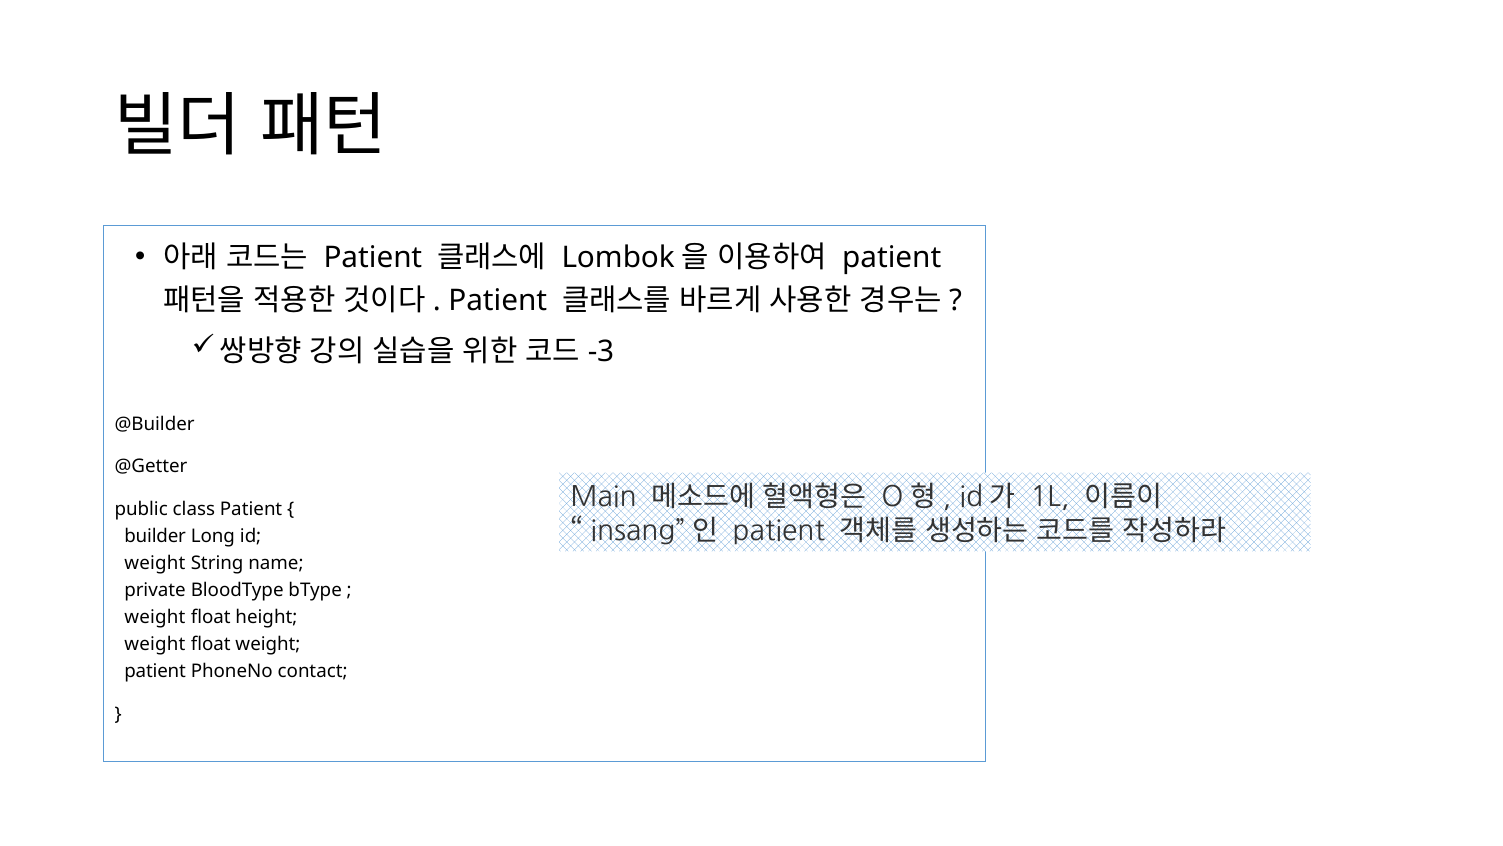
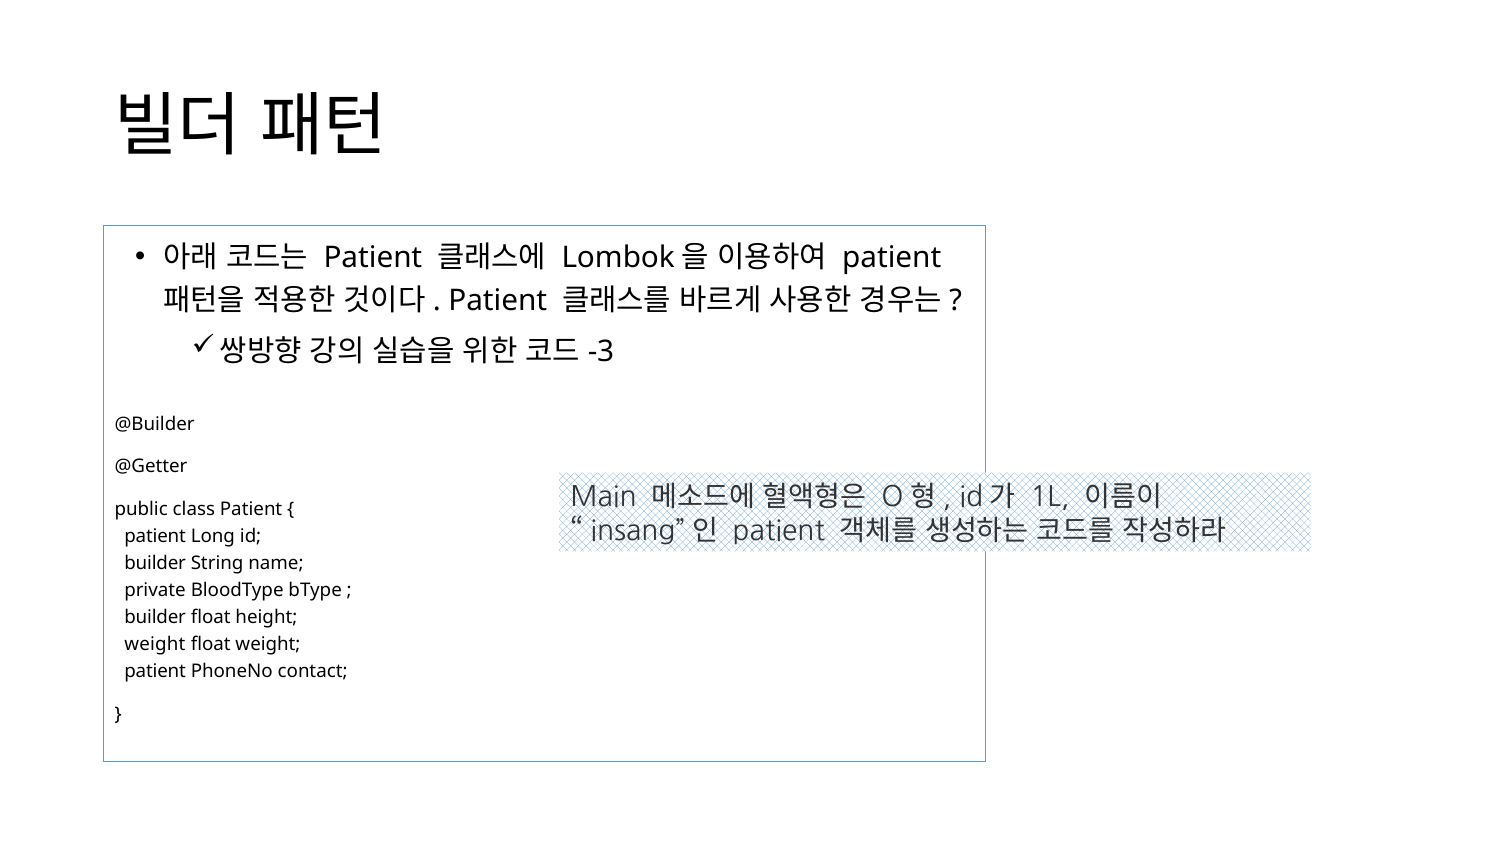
builder: builder -> patient (155, 536)
weight: weight -> builder (155, 563)
weight: weight -> builder (155, 617)
